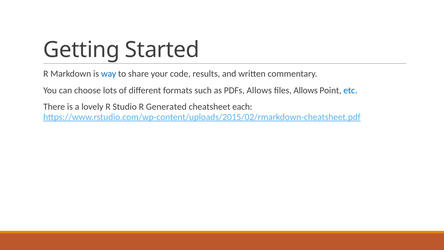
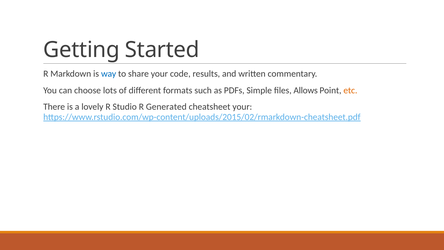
PDFs Allows: Allows -> Simple (259, 90)
etc colour: blue -> orange (350, 90)
cheatsheet each: each -> your (242, 107)
